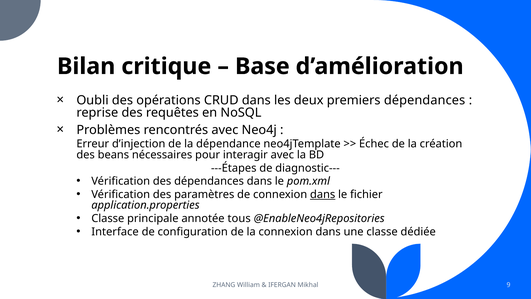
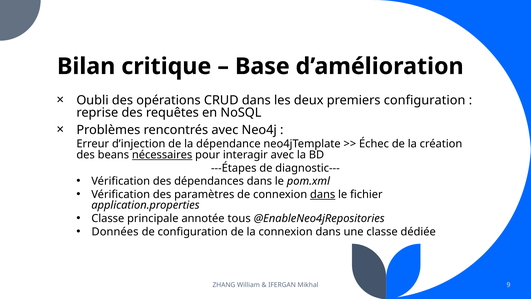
premiers dépendances: dépendances -> configuration (425, 100)
nécessaires underline: none -> present (162, 155)
Interface: Interface -> Données (115, 232)
